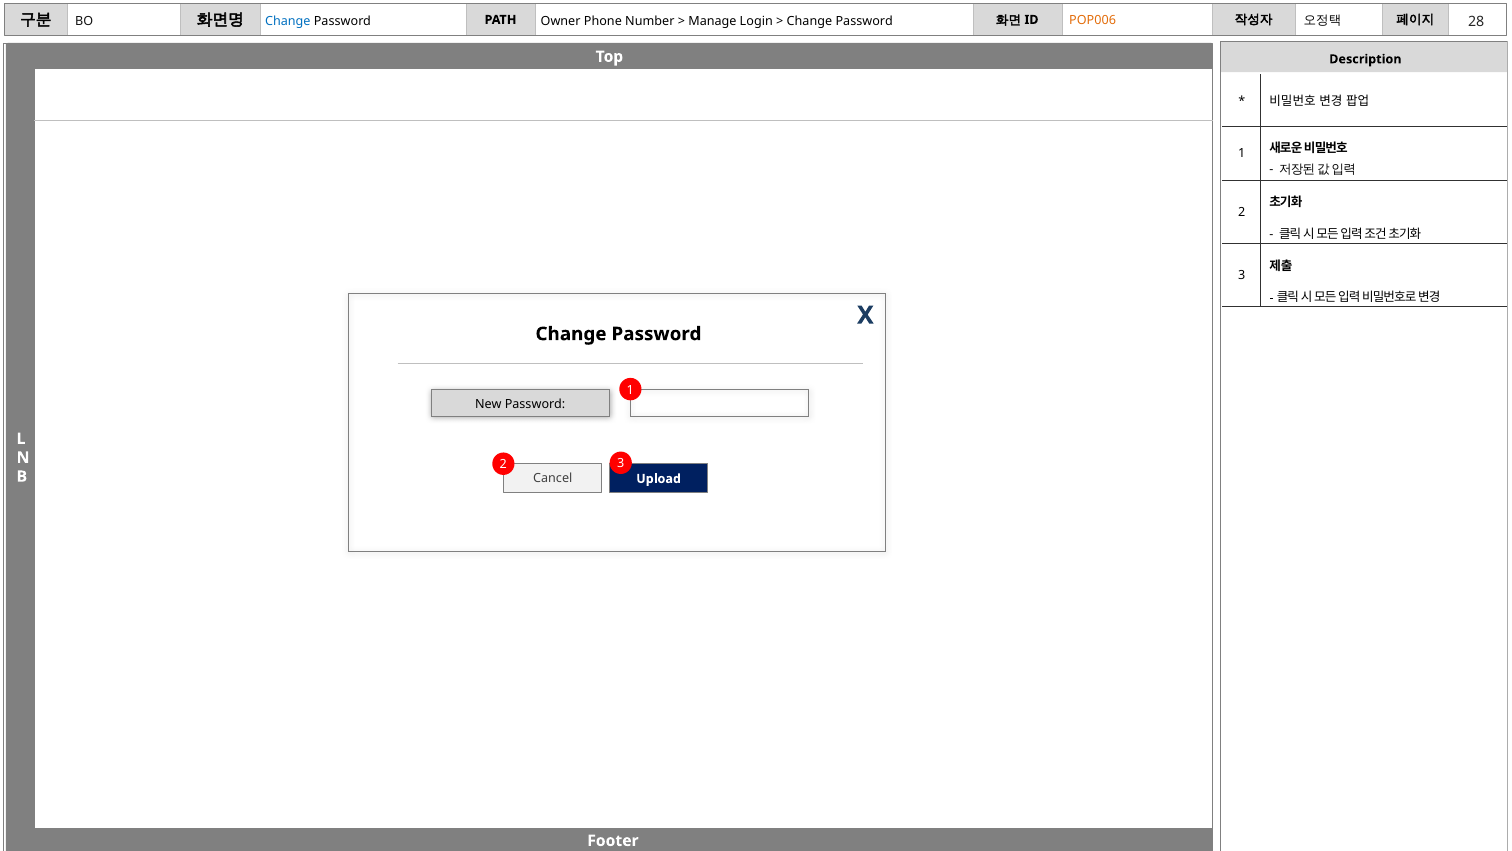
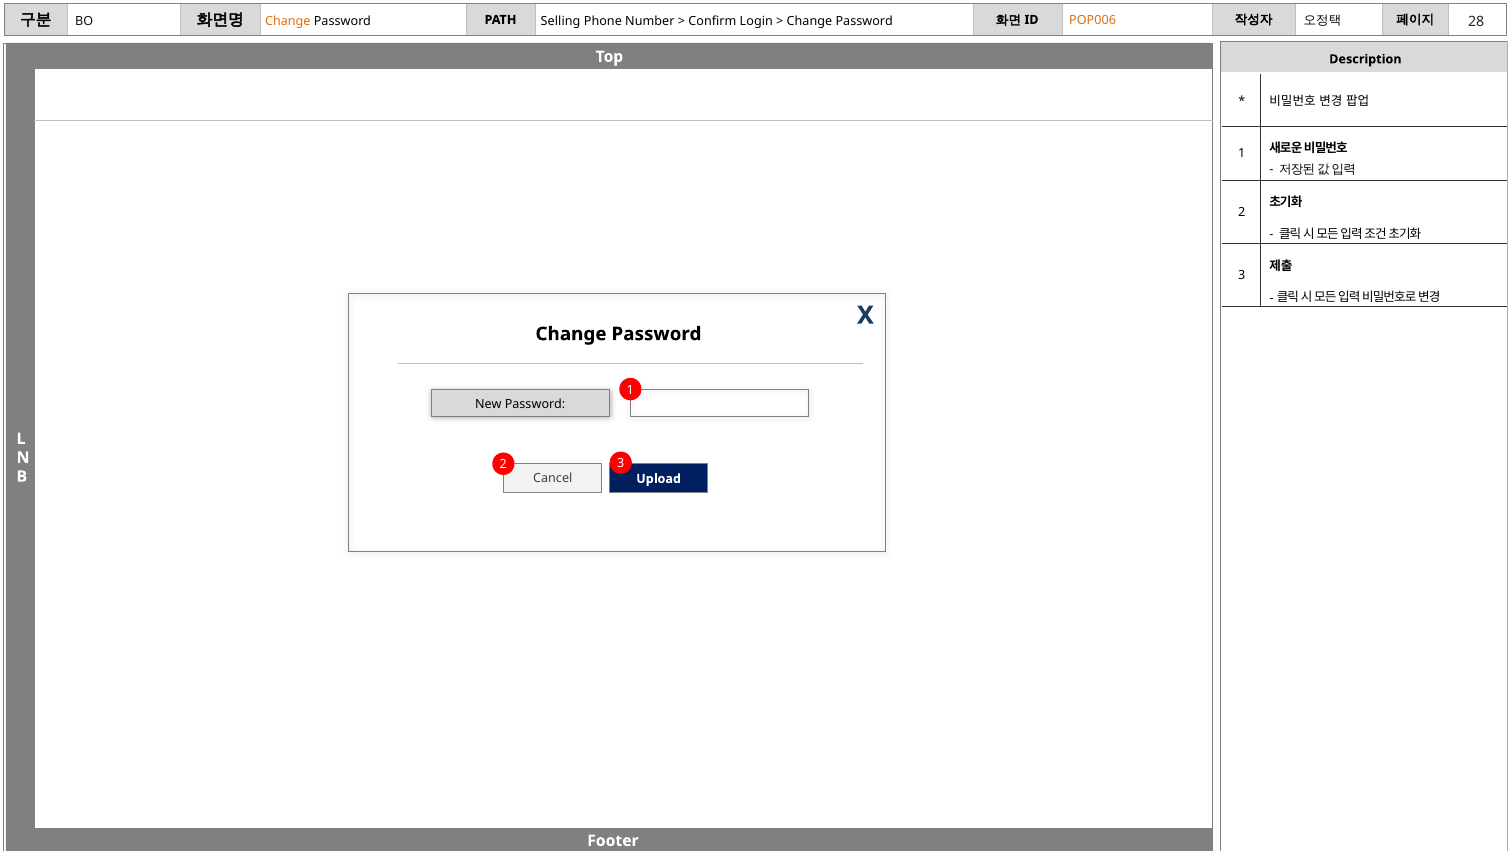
Change colour: blue -> orange (288, 21)
Owner: Owner -> Selling (561, 21)
Manage: Manage -> Confirm (712, 21)
